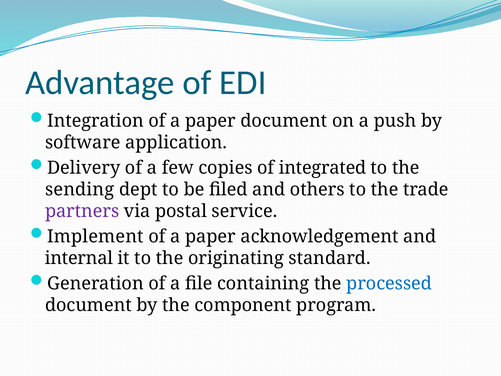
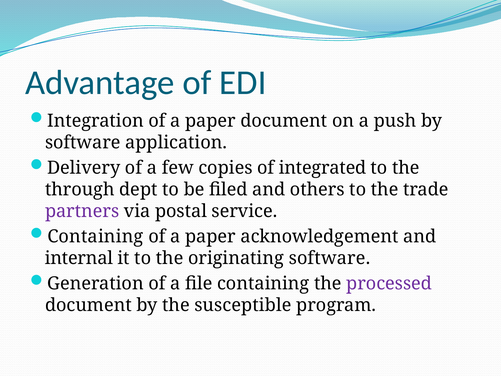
sending: sending -> through (80, 189)
Implement: Implement -> Containing (95, 236)
originating standard: standard -> software (329, 258)
processed colour: blue -> purple (389, 283)
component: component -> susceptible (243, 305)
